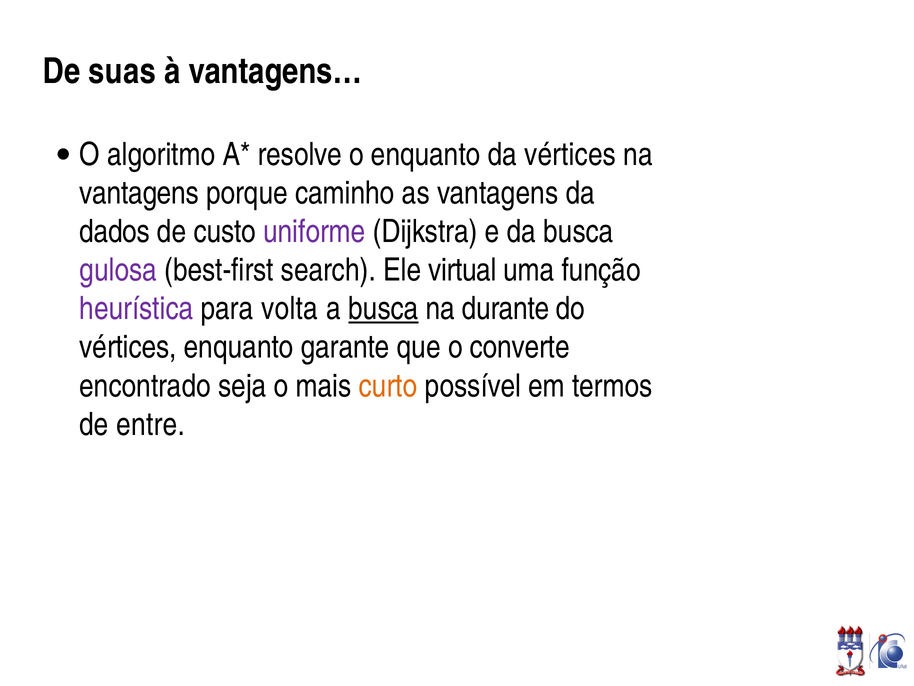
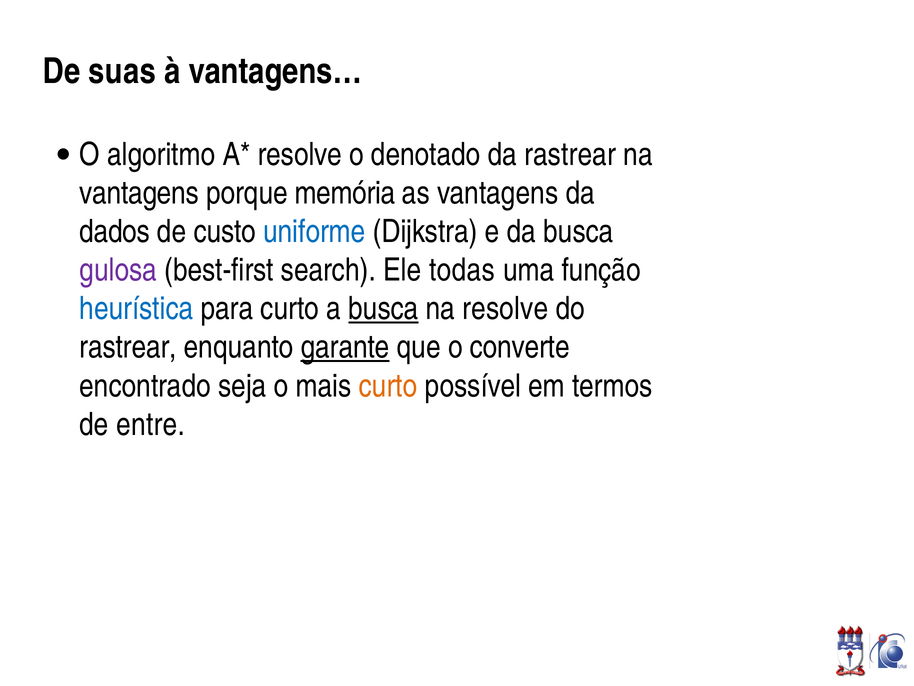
o enquanto: enquanto -> denotado (426, 154)
da vértices: vértices -> rastrear (570, 154)
caminho: caminho -> memória (345, 193)
uniforme colour: purple -> blue (314, 231)
virtual: virtual -> todas (462, 270)
heurística colour: purple -> blue (136, 309)
para volta: volta -> curto (290, 309)
na durante: durante -> resolve (505, 309)
vértices: vértices -> rastrear (128, 347)
garante underline: none -> present (345, 347)
